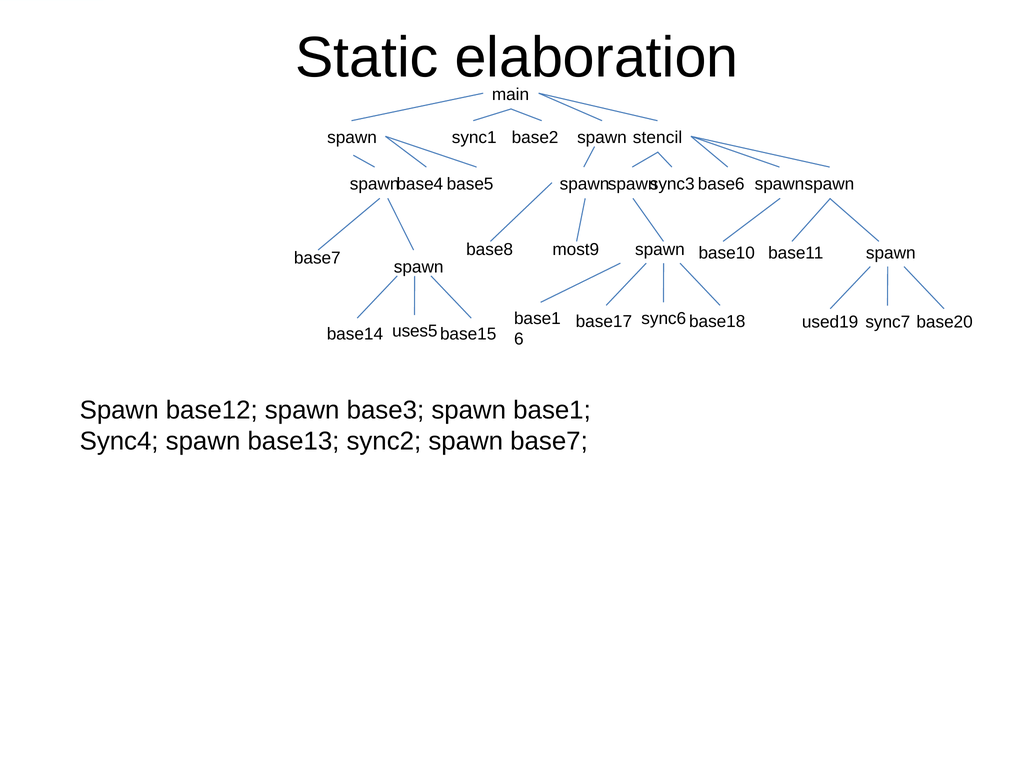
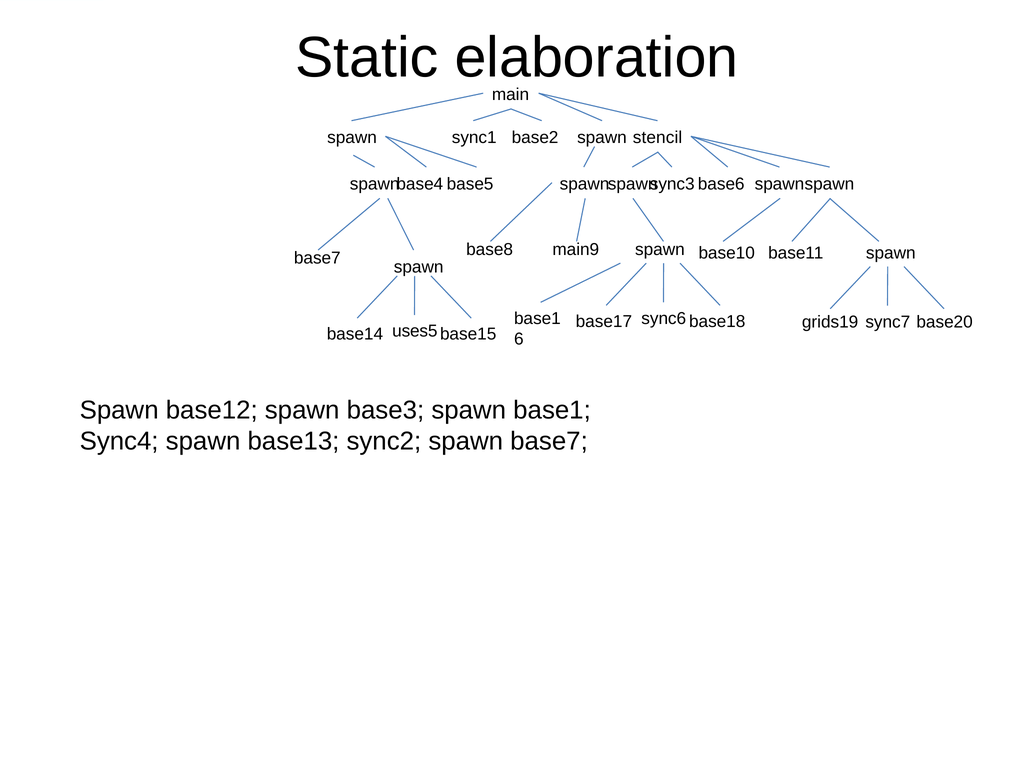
most9: most9 -> main9 (576, 249)
used19: used19 -> grids19 (830, 322)
